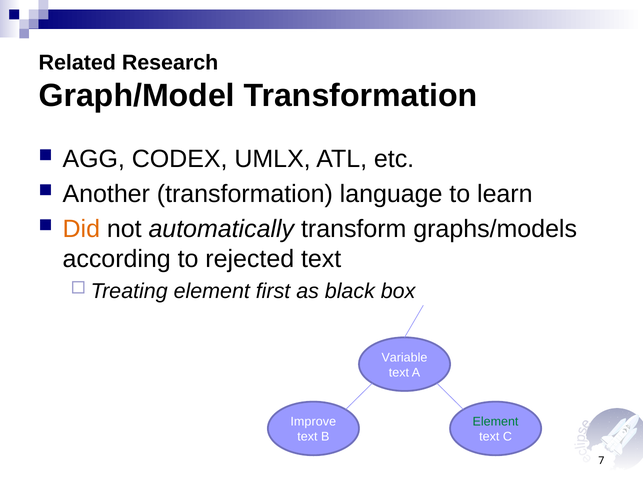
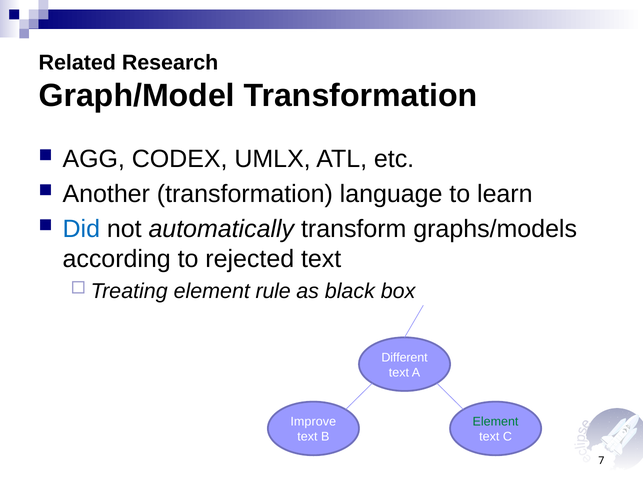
Did colour: orange -> blue (81, 229)
first: first -> rule (273, 291)
Variable: Variable -> Different (405, 358)
